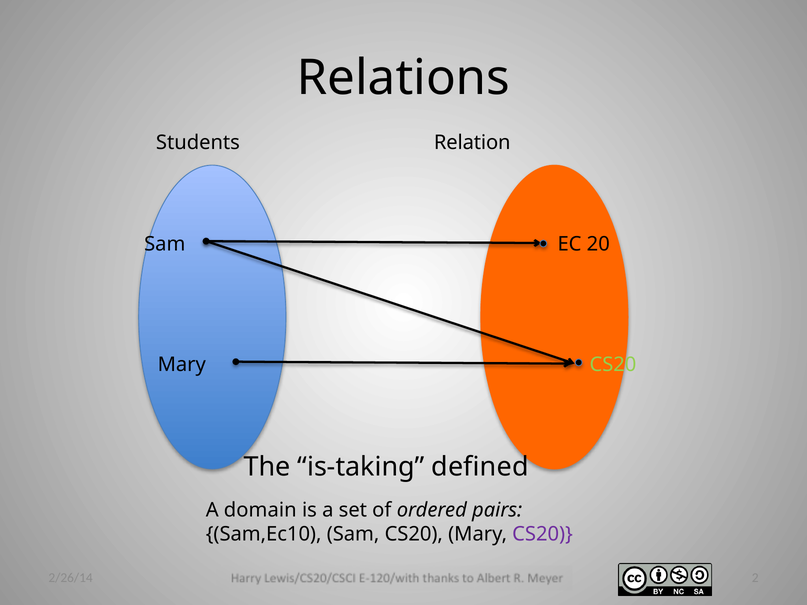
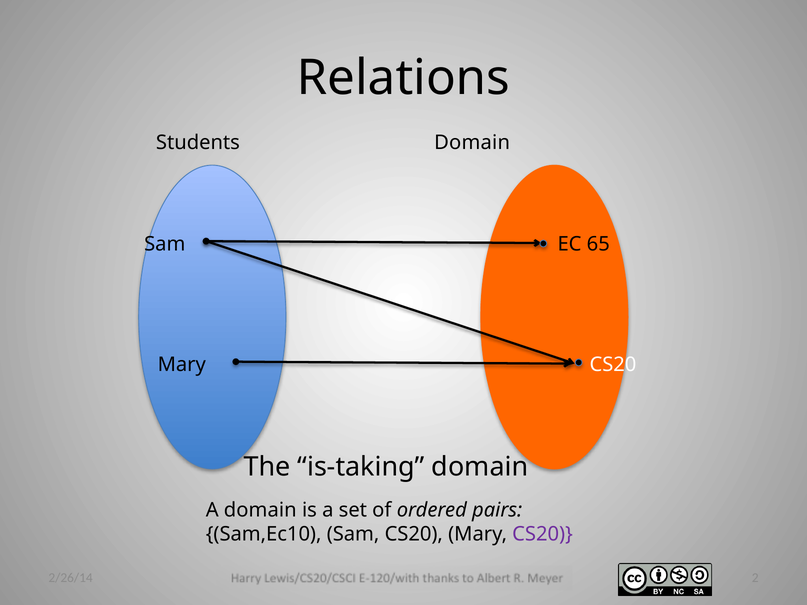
Students Relation: Relation -> Domain (472, 143)
20: 20 -> 65 (598, 244)
CS20 colour: light green -> white (613, 365)
is-taking defined: defined -> domain (480, 467)
